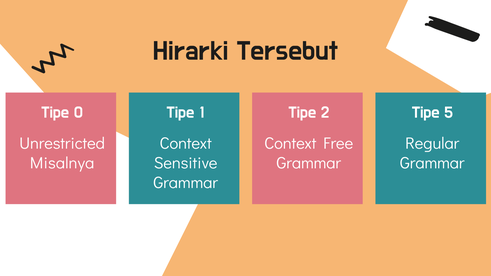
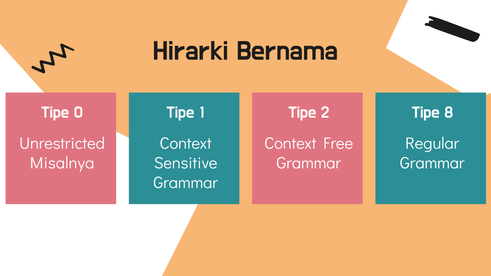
Tersebut: Tersebut -> Bernama (287, 51)
5: 5 -> 8 (449, 112)
